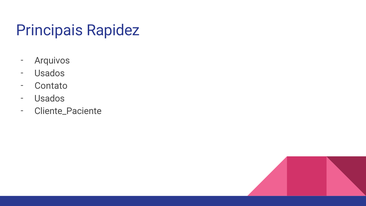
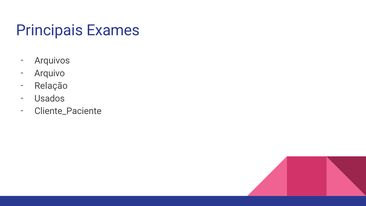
Rapidez: Rapidez -> Exames (113, 30)
Usados: Usados -> Arquivo (50, 73)
Contato: Contato -> Relação (51, 86)
